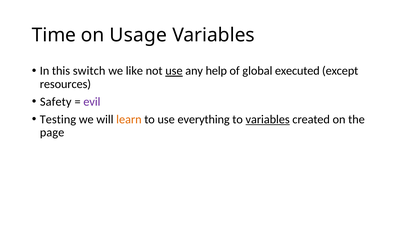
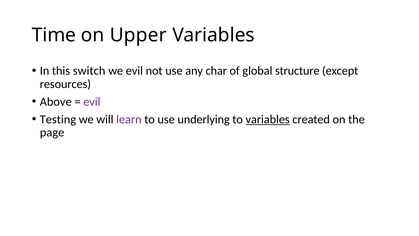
Usage: Usage -> Upper (138, 35)
we like: like -> evil (134, 71)
use underline: present -> none (174, 71)
help: help -> char (216, 71)
executed: executed -> structure (297, 71)
Safety: Safety -> Above (56, 102)
learn colour: orange -> purple (129, 119)
everything: everything -> underlying (204, 119)
